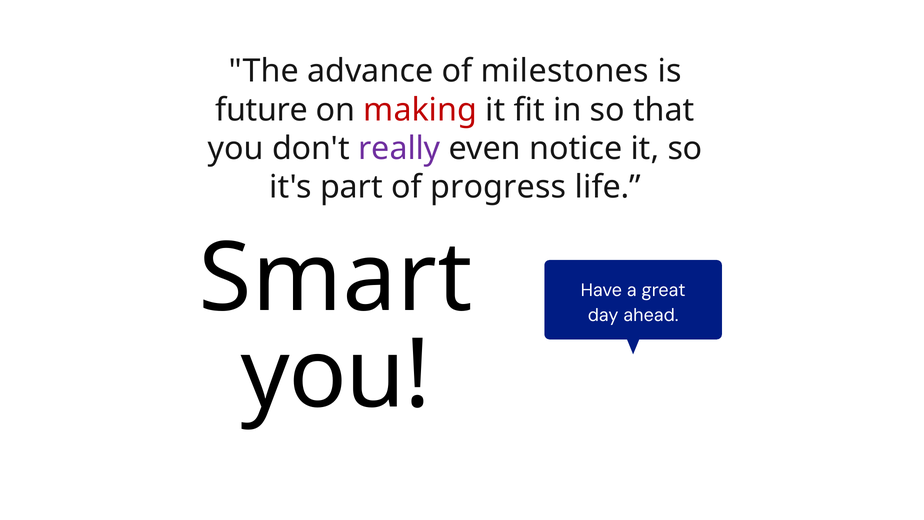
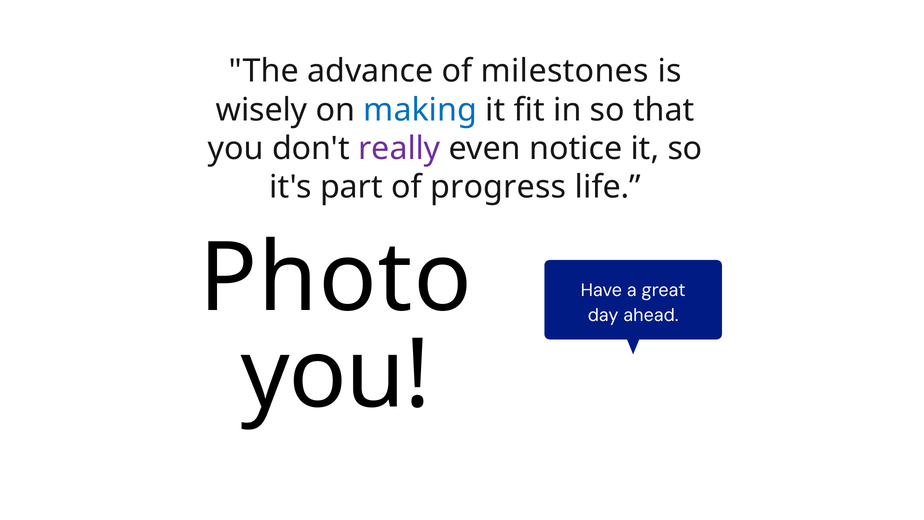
future: future -> wisely (262, 110)
making colour: red -> blue (420, 110)
Smart: Smart -> Photo (336, 278)
